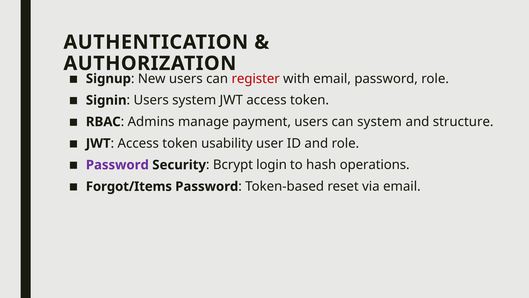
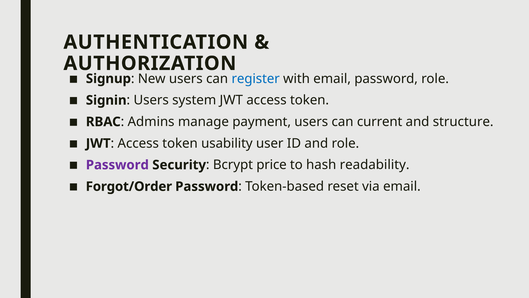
register colour: red -> blue (256, 79)
can system: system -> current (380, 122)
login: login -> price (272, 165)
operations: operations -> readability (375, 165)
Forgot/Items: Forgot/Items -> Forgot/Order (129, 186)
